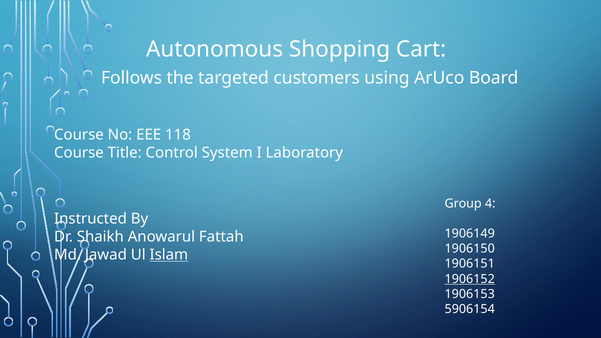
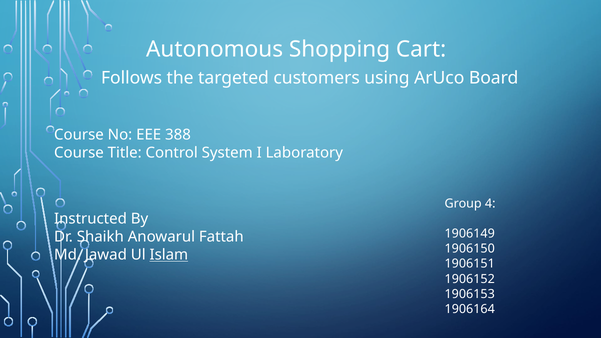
118: 118 -> 388 (178, 135)
1906152 underline: present -> none (470, 279)
5906154: 5906154 -> 1906164 (470, 309)
